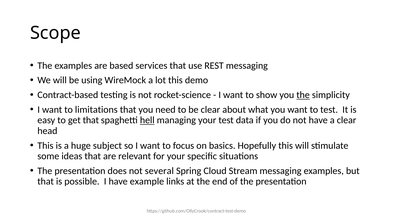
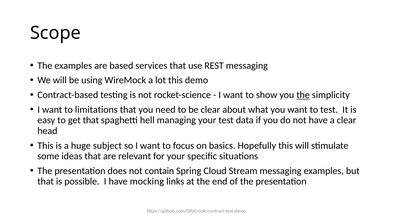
hell underline: present -> none (147, 121)
several: several -> contain (159, 171)
example: example -> mocking (147, 182)
